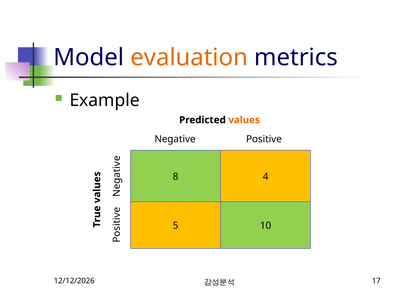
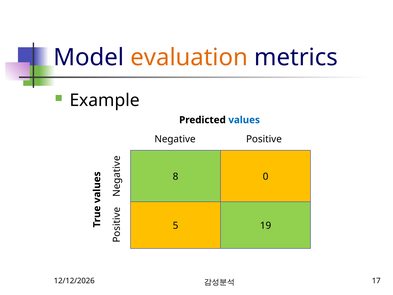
values colour: orange -> blue (244, 120)
4: 4 -> 0 (266, 176)
10: 10 -> 19 (266, 225)
